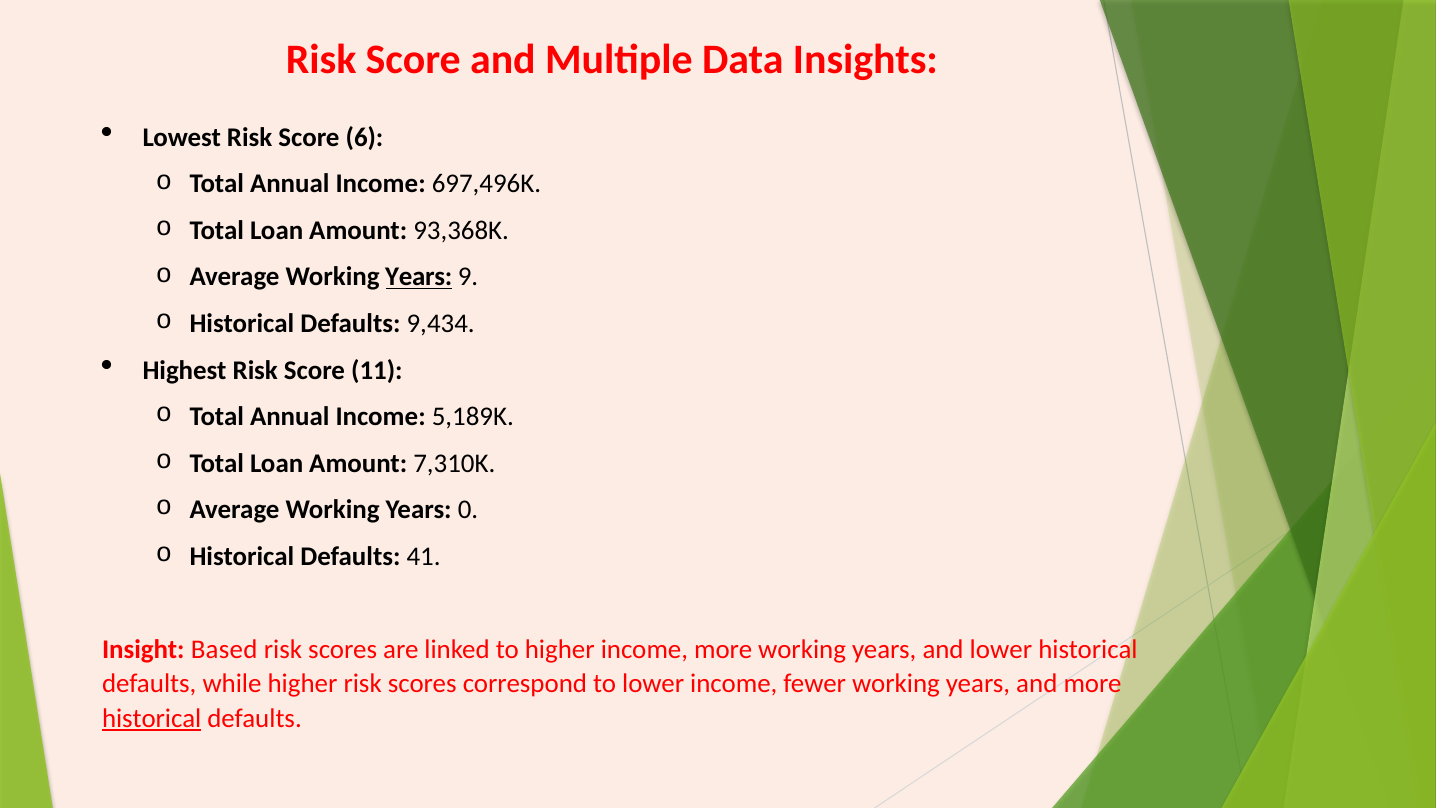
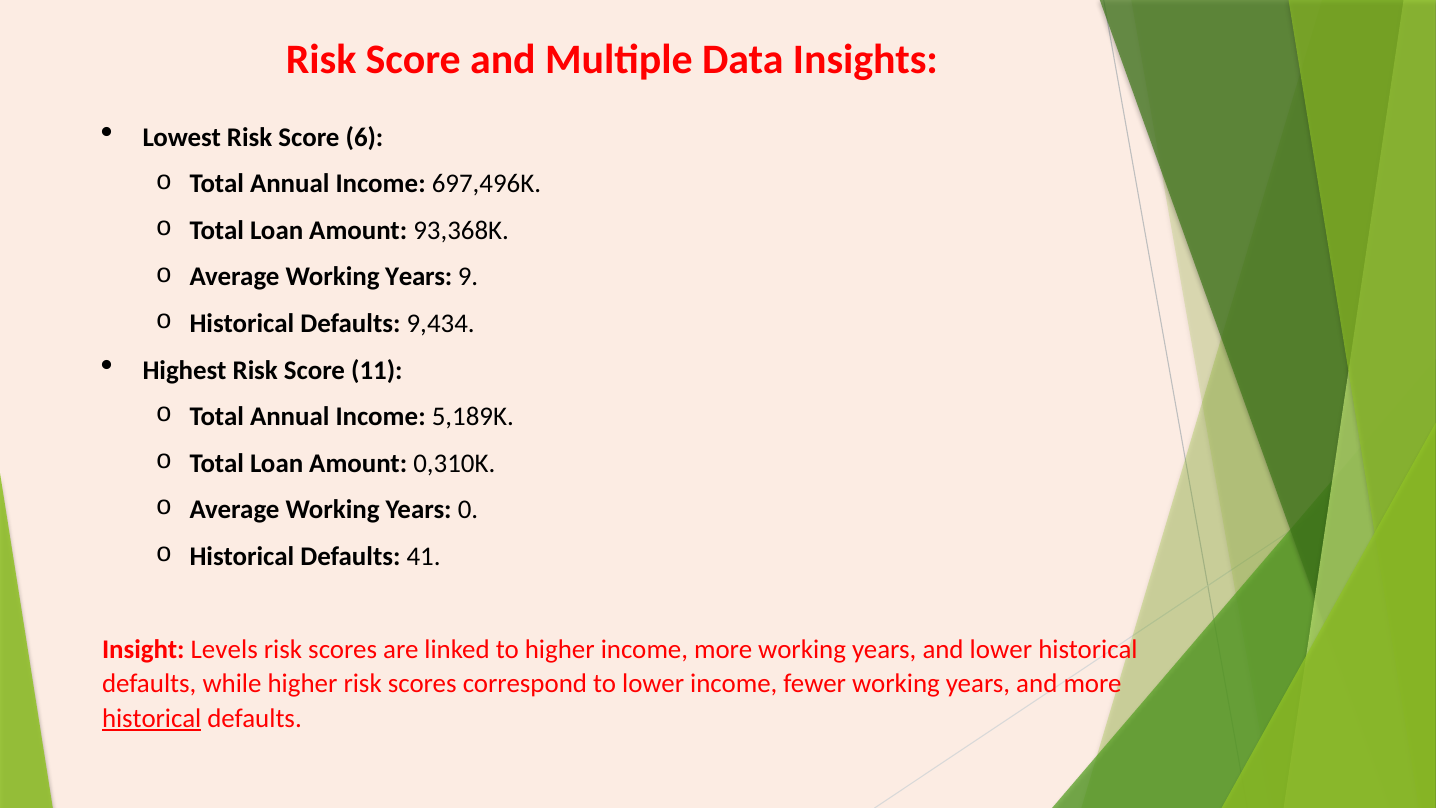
Years underline: present -> none (419, 277)
7,310K: 7,310K -> 0,310K (454, 463)
Based: Based -> Levels (224, 649)
